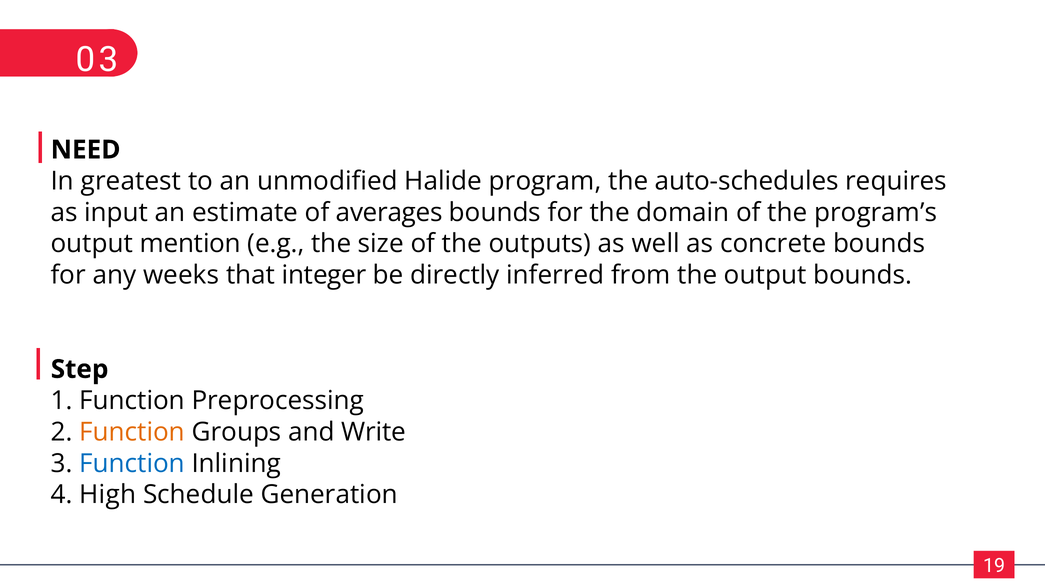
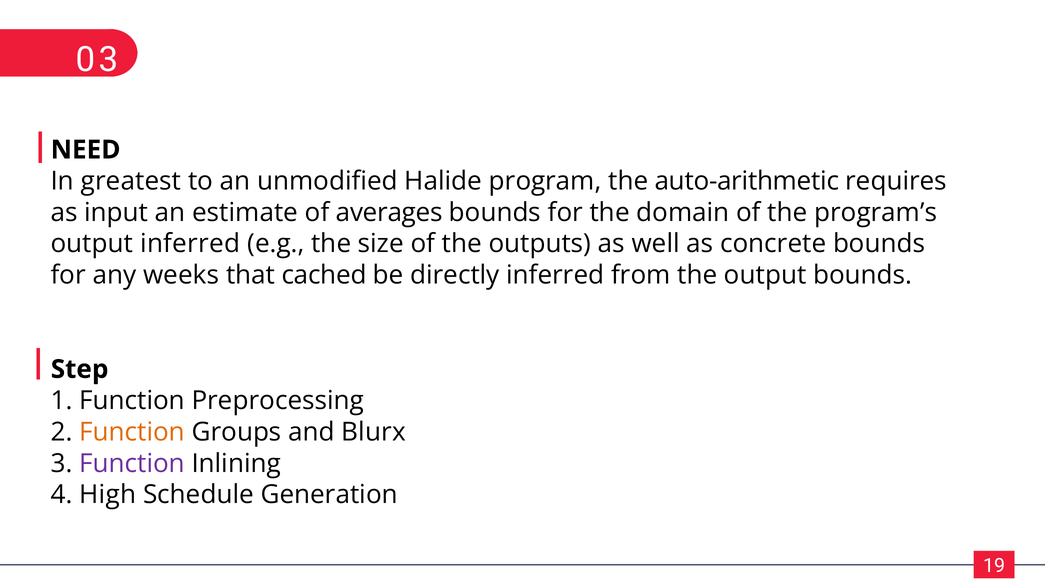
auto-schedules: auto-schedules -> auto-arithmetic (747, 181)
output mention: mention -> inferred (190, 244)
integer: integer -> cached (324, 275)
Write: Write -> Blurx (374, 432)
Function colour: blue -> purple (132, 463)
